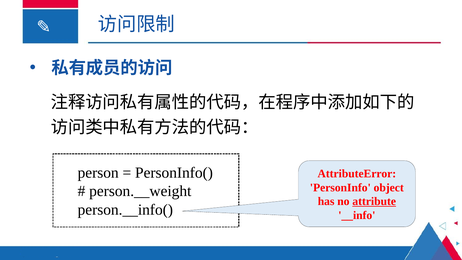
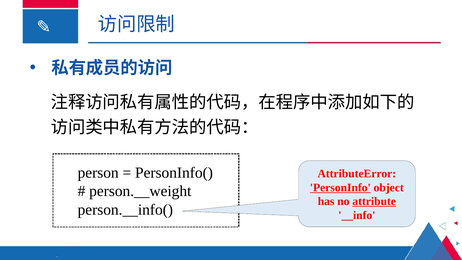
PersonInfo underline: none -> present (340, 188)
